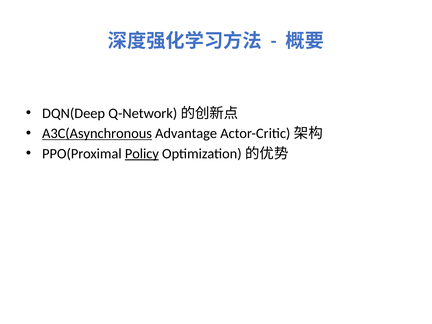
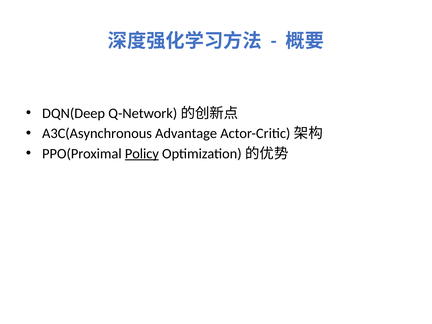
A3C(Asynchronous underline: present -> none (97, 133)
